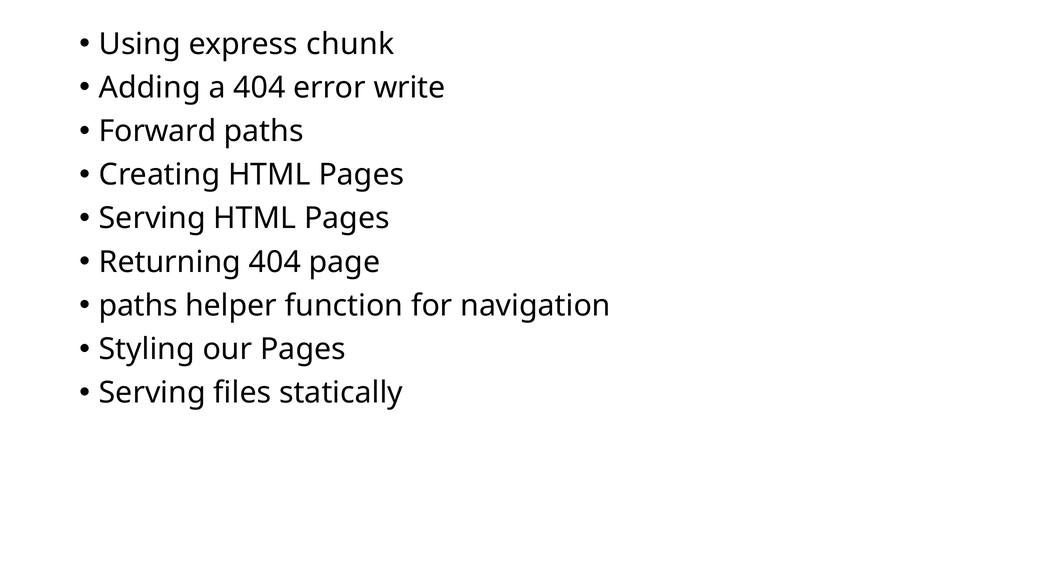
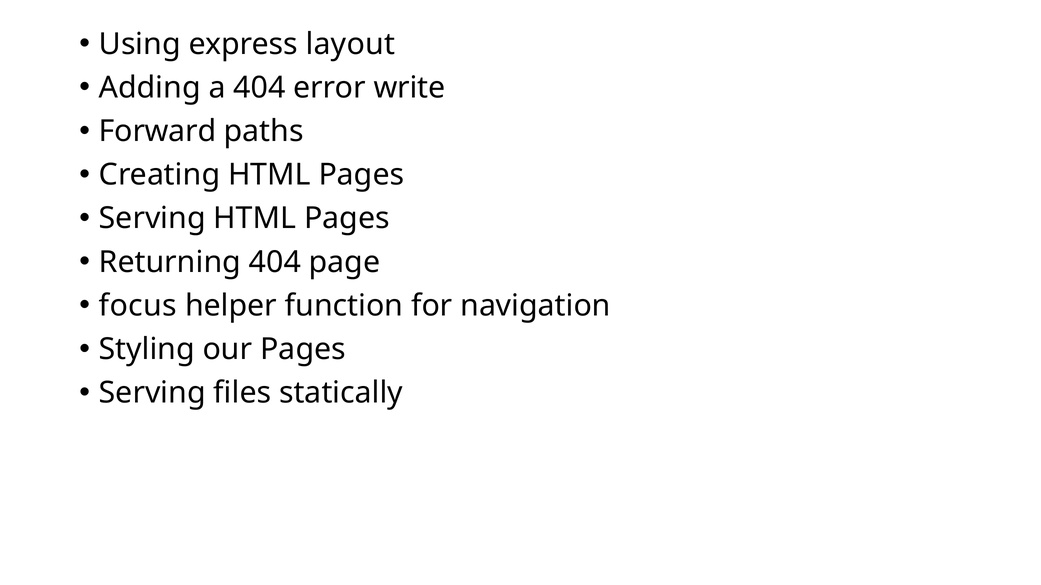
chunk: chunk -> layout (350, 44)
paths: paths -> focus (138, 306)
